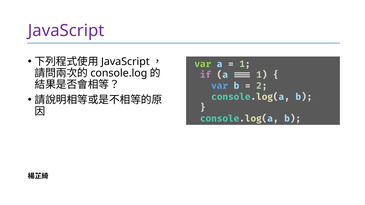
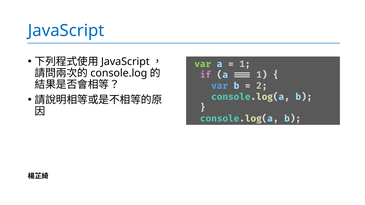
JavaScript colour: purple -> blue (66, 31)
